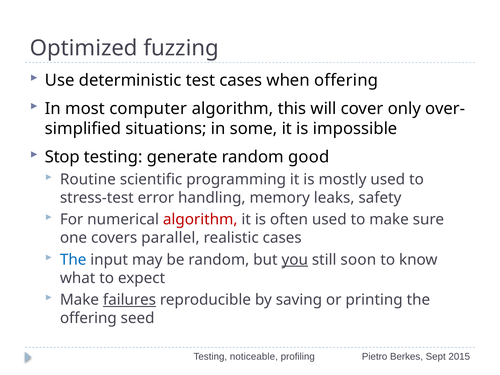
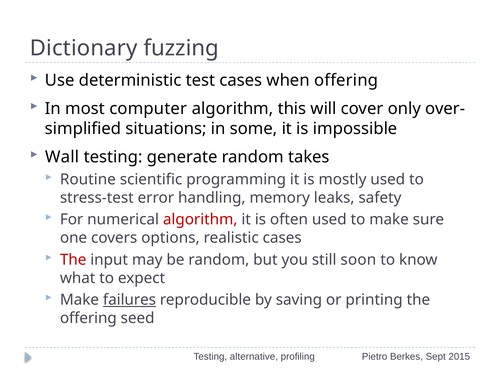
Optimized: Optimized -> Dictionary (84, 48)
Stop: Stop -> Wall (62, 157)
good: good -> takes (309, 157)
parallel: parallel -> options (170, 238)
The colour: blue -> red (73, 260)
you underline: present -> none (295, 260)
noticeable: noticeable -> alternative (254, 357)
